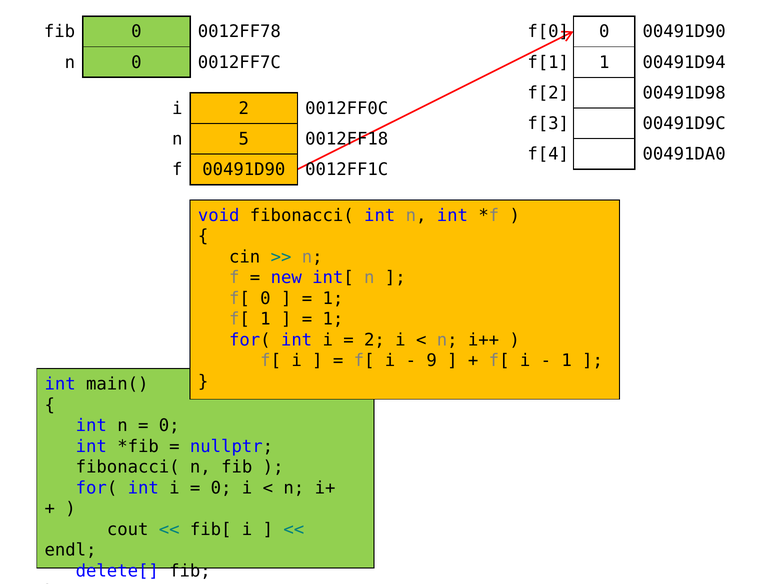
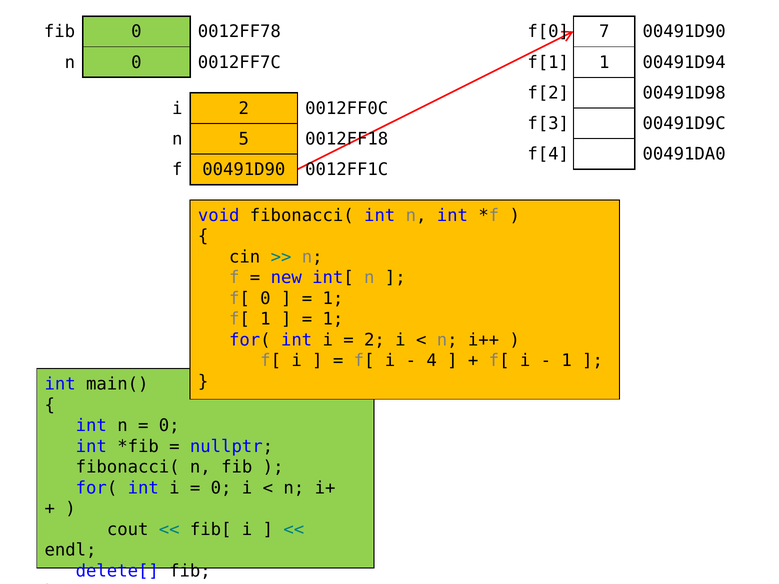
f[0 0: 0 -> 7 (604, 32)
9: 9 -> 4 (432, 361)
